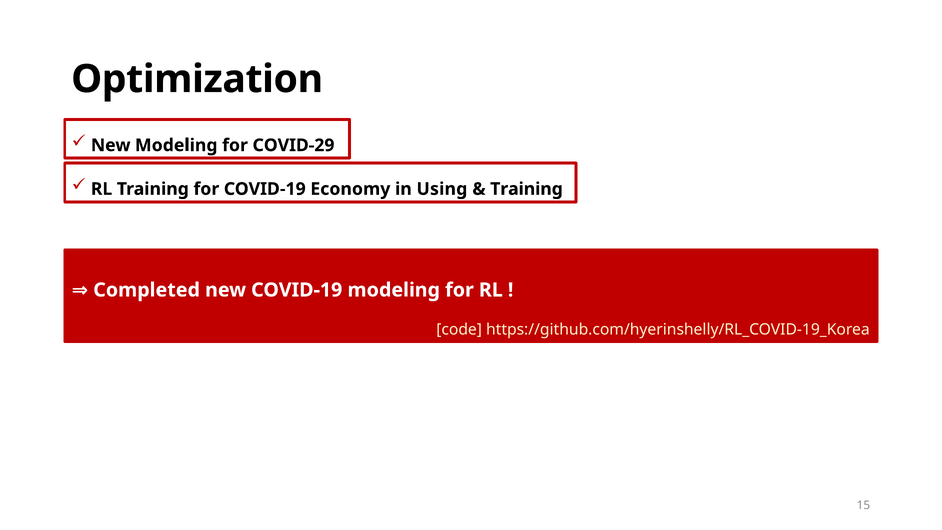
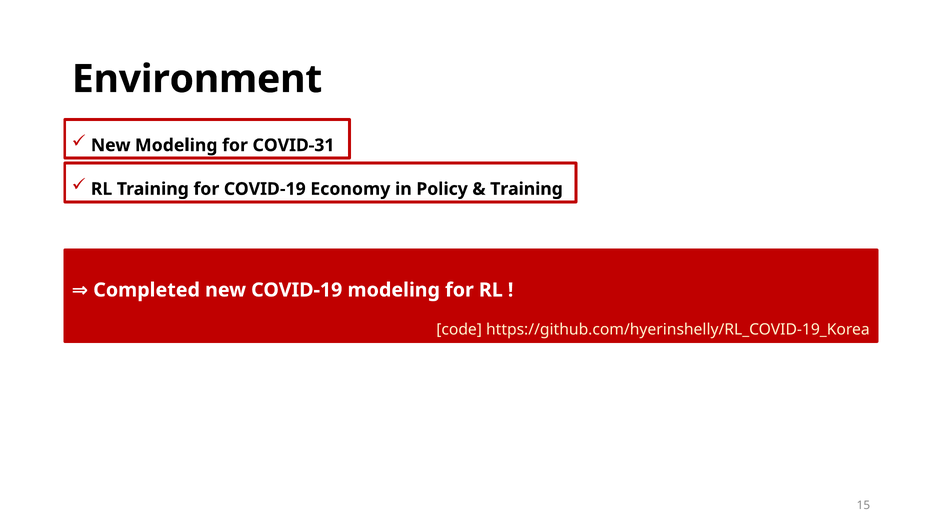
Optimization: Optimization -> Environment (197, 79)
COVID-29: COVID-29 -> COVID-31 (293, 145)
Using: Using -> Policy (442, 189)
